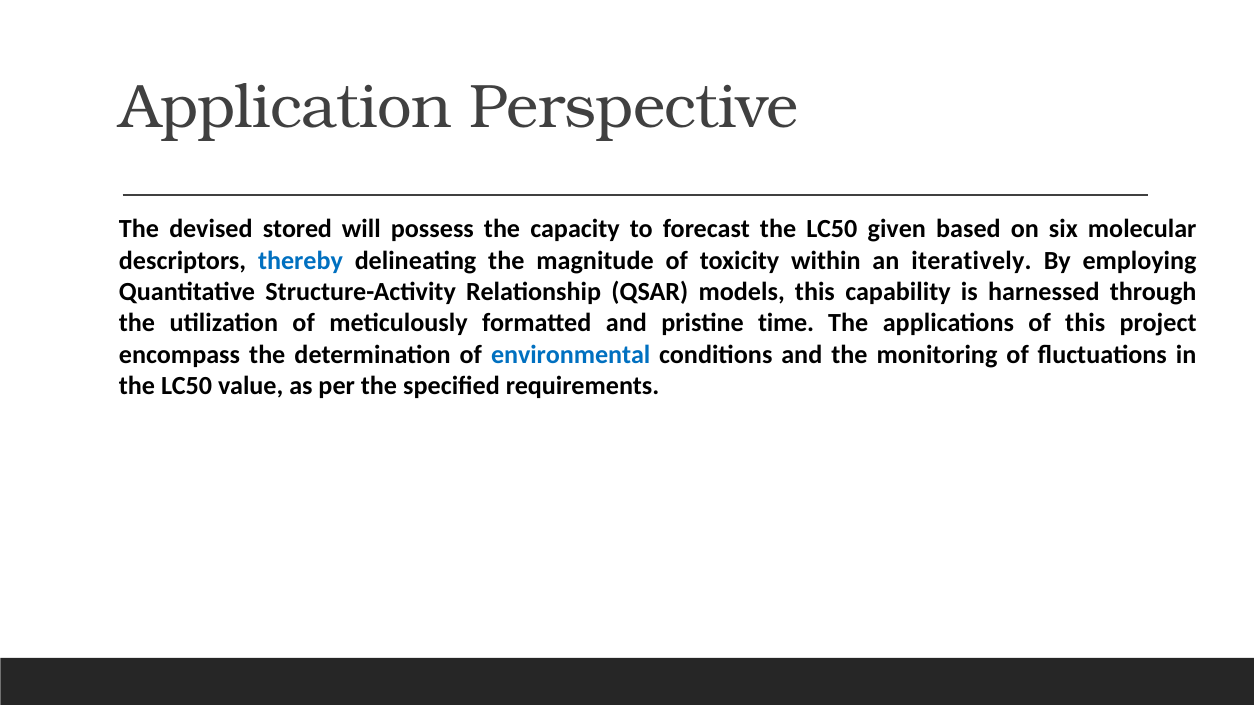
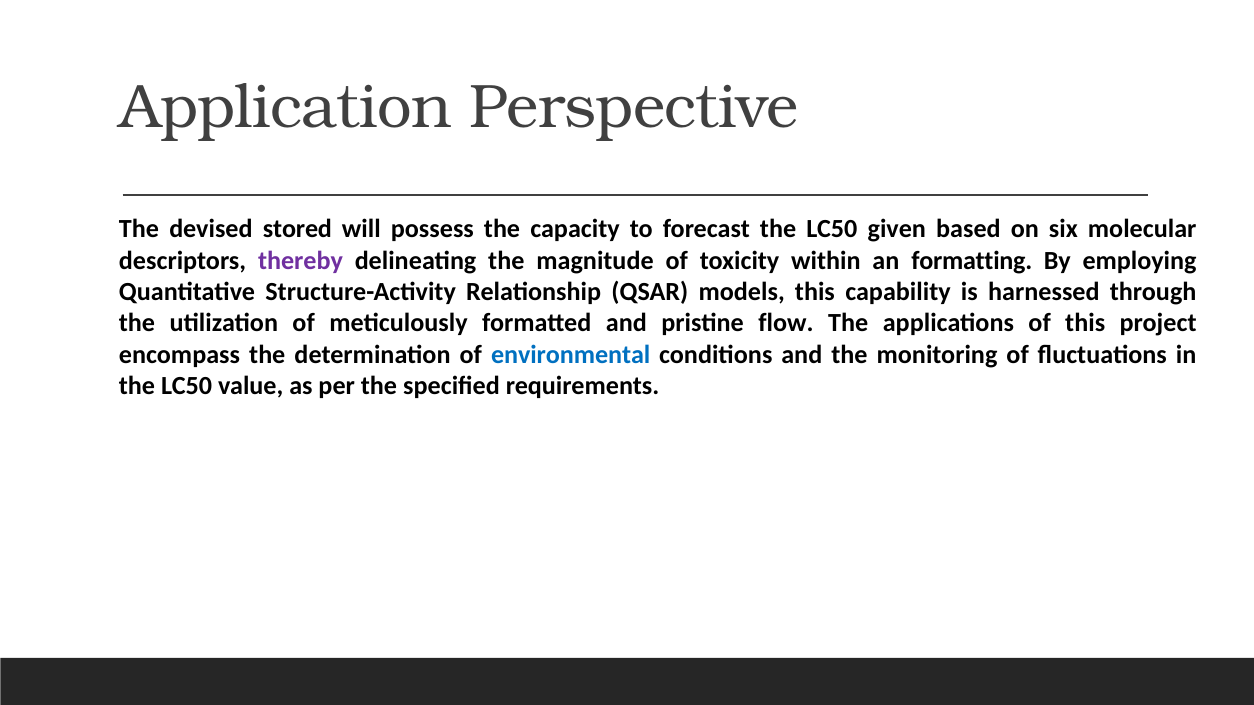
thereby colour: blue -> purple (300, 261)
iteratively: iteratively -> formatting (972, 261)
time: time -> flow (786, 323)
